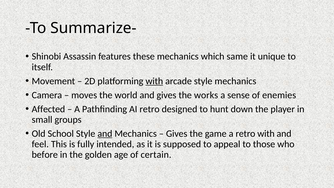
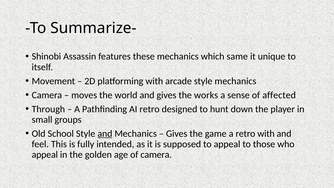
with underline: present -> none (154, 81)
enemies: enemies -> affected (279, 95)
Affected: Affected -> Through (48, 109)
before: before -> appeal (45, 155)
of certain: certain -> camera (156, 155)
